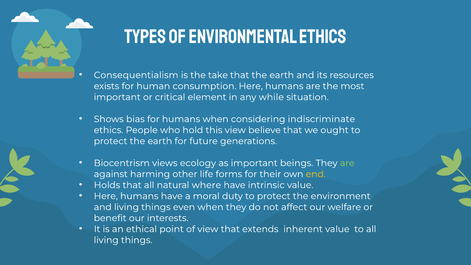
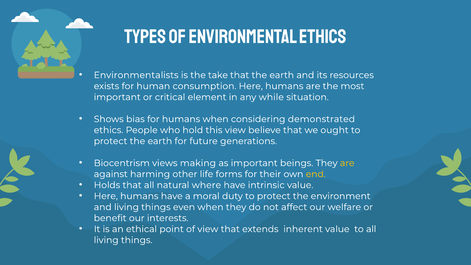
Consequentialism: Consequentialism -> Environmentalists (136, 75)
indiscriminate: indiscriminate -> demonstrated (321, 119)
ecology: ecology -> making (198, 163)
are colour: light green -> yellow (347, 163)
